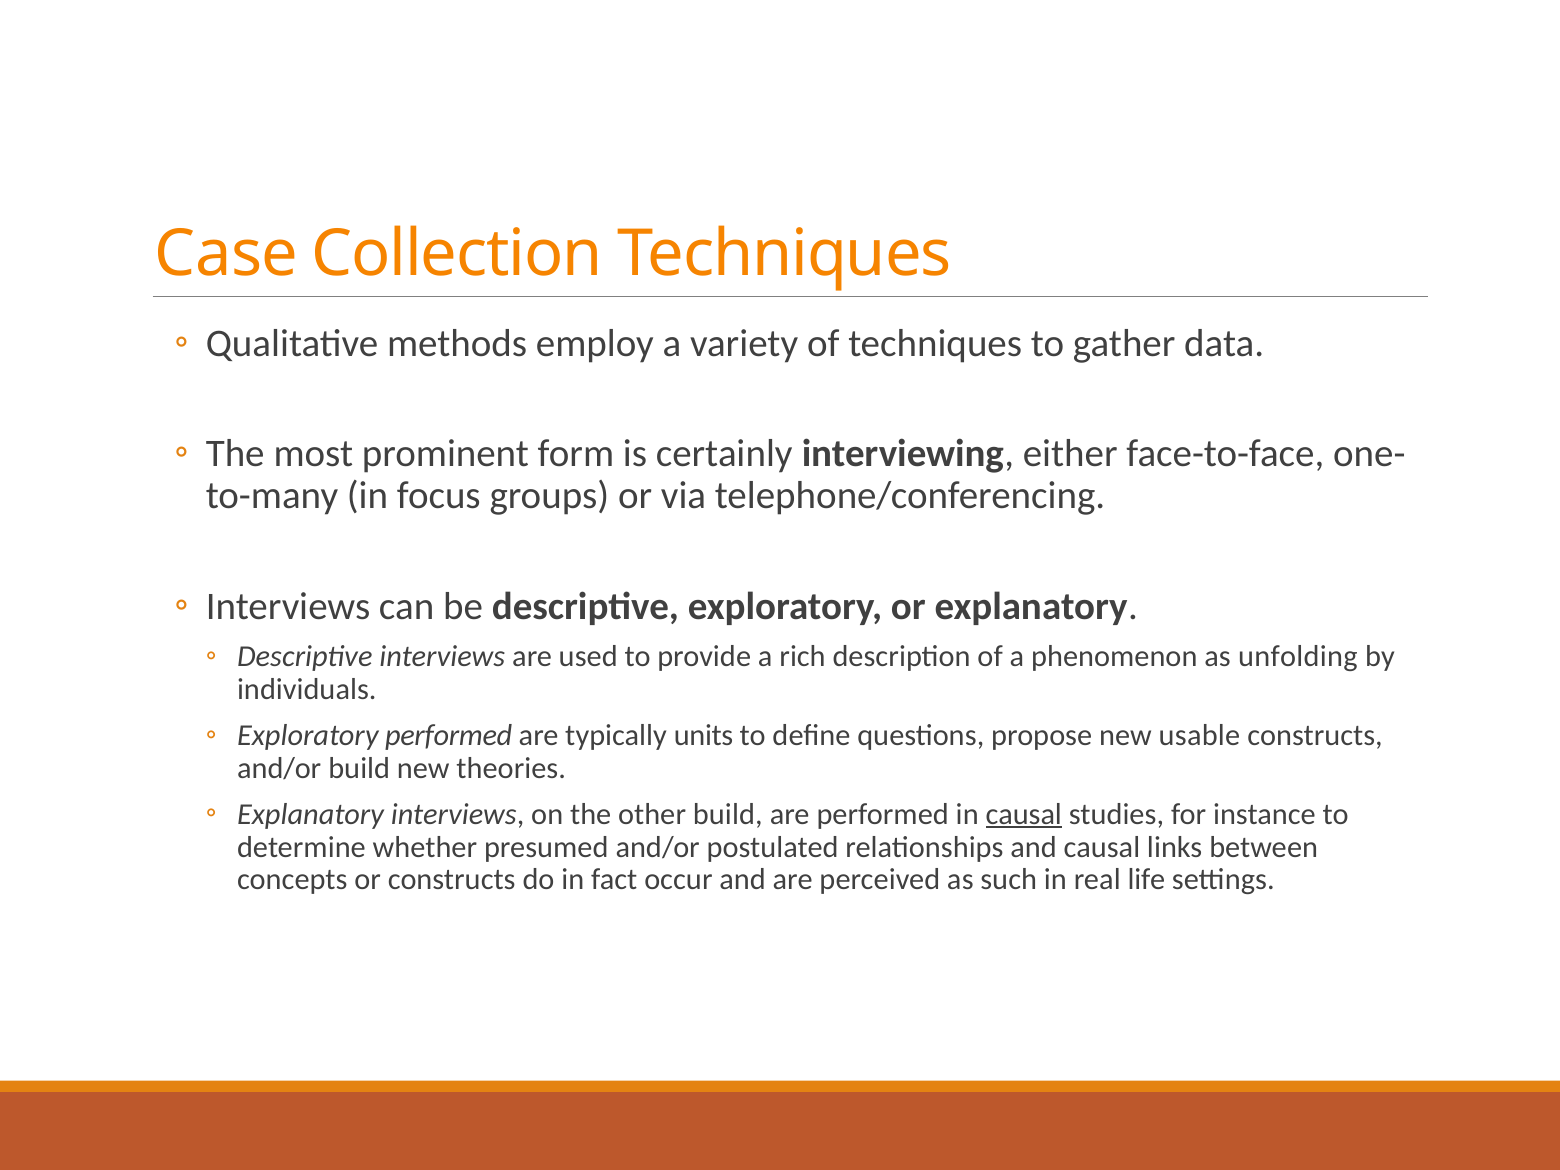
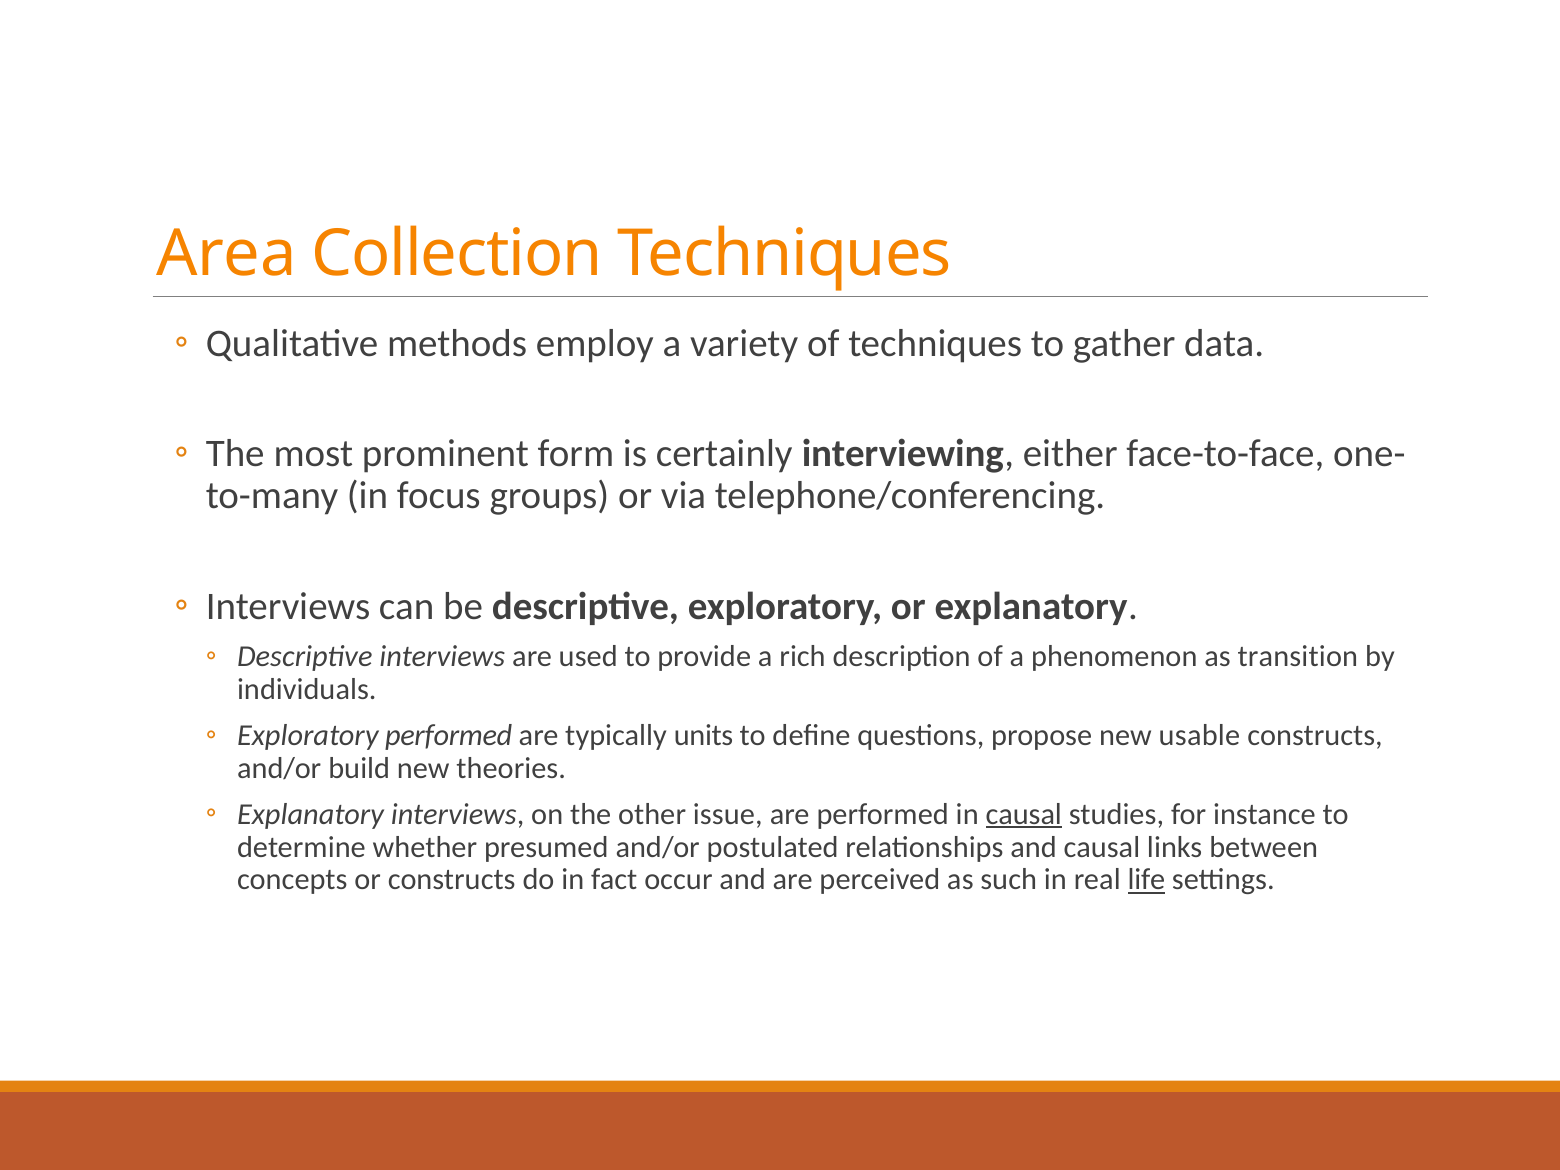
Case: Case -> Area (226, 254)
unfolding: unfolding -> transition (1298, 657)
other build: build -> issue (728, 814)
life underline: none -> present (1146, 880)
